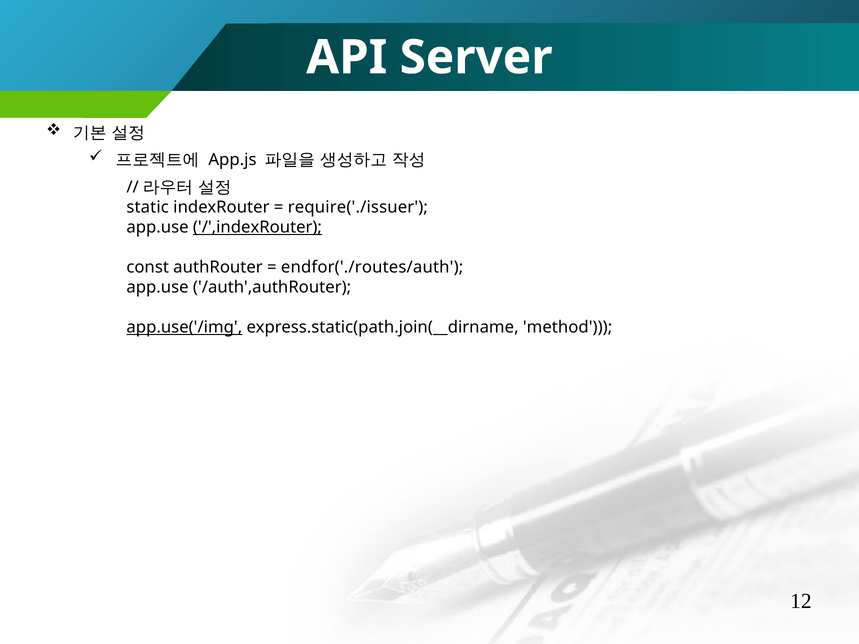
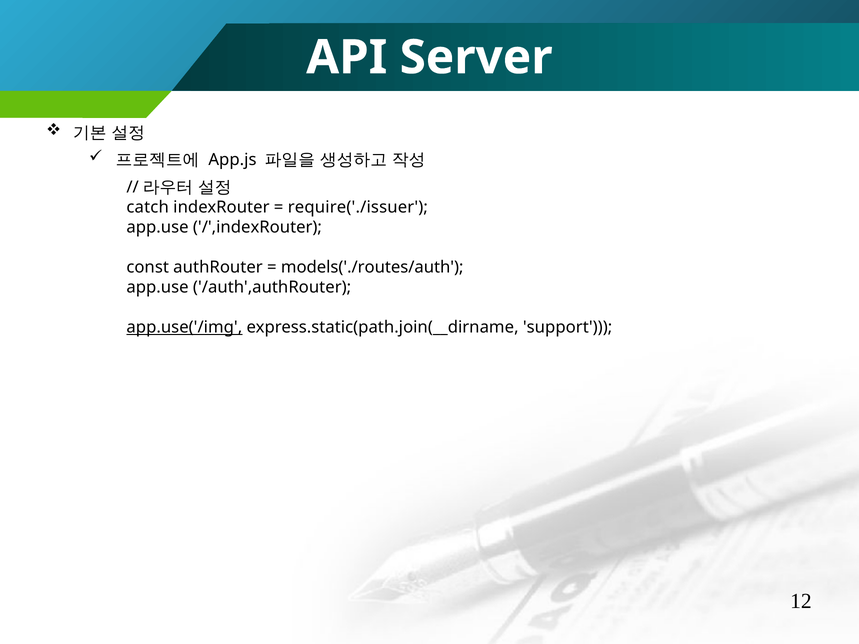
static: static -> catch (148, 207)
/',indexRouter underline: present -> none (257, 227)
endfor('./routes/auth: endfor('./routes/auth -> models('./routes/auth (372, 267)
method: method -> support (568, 328)
